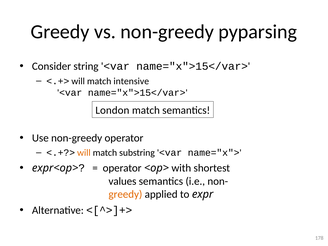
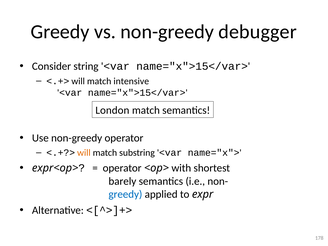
pyparsing: pyparsing -> debugger (258, 32)
values: values -> barely (122, 181)
greedy colour: orange -> blue (125, 194)
